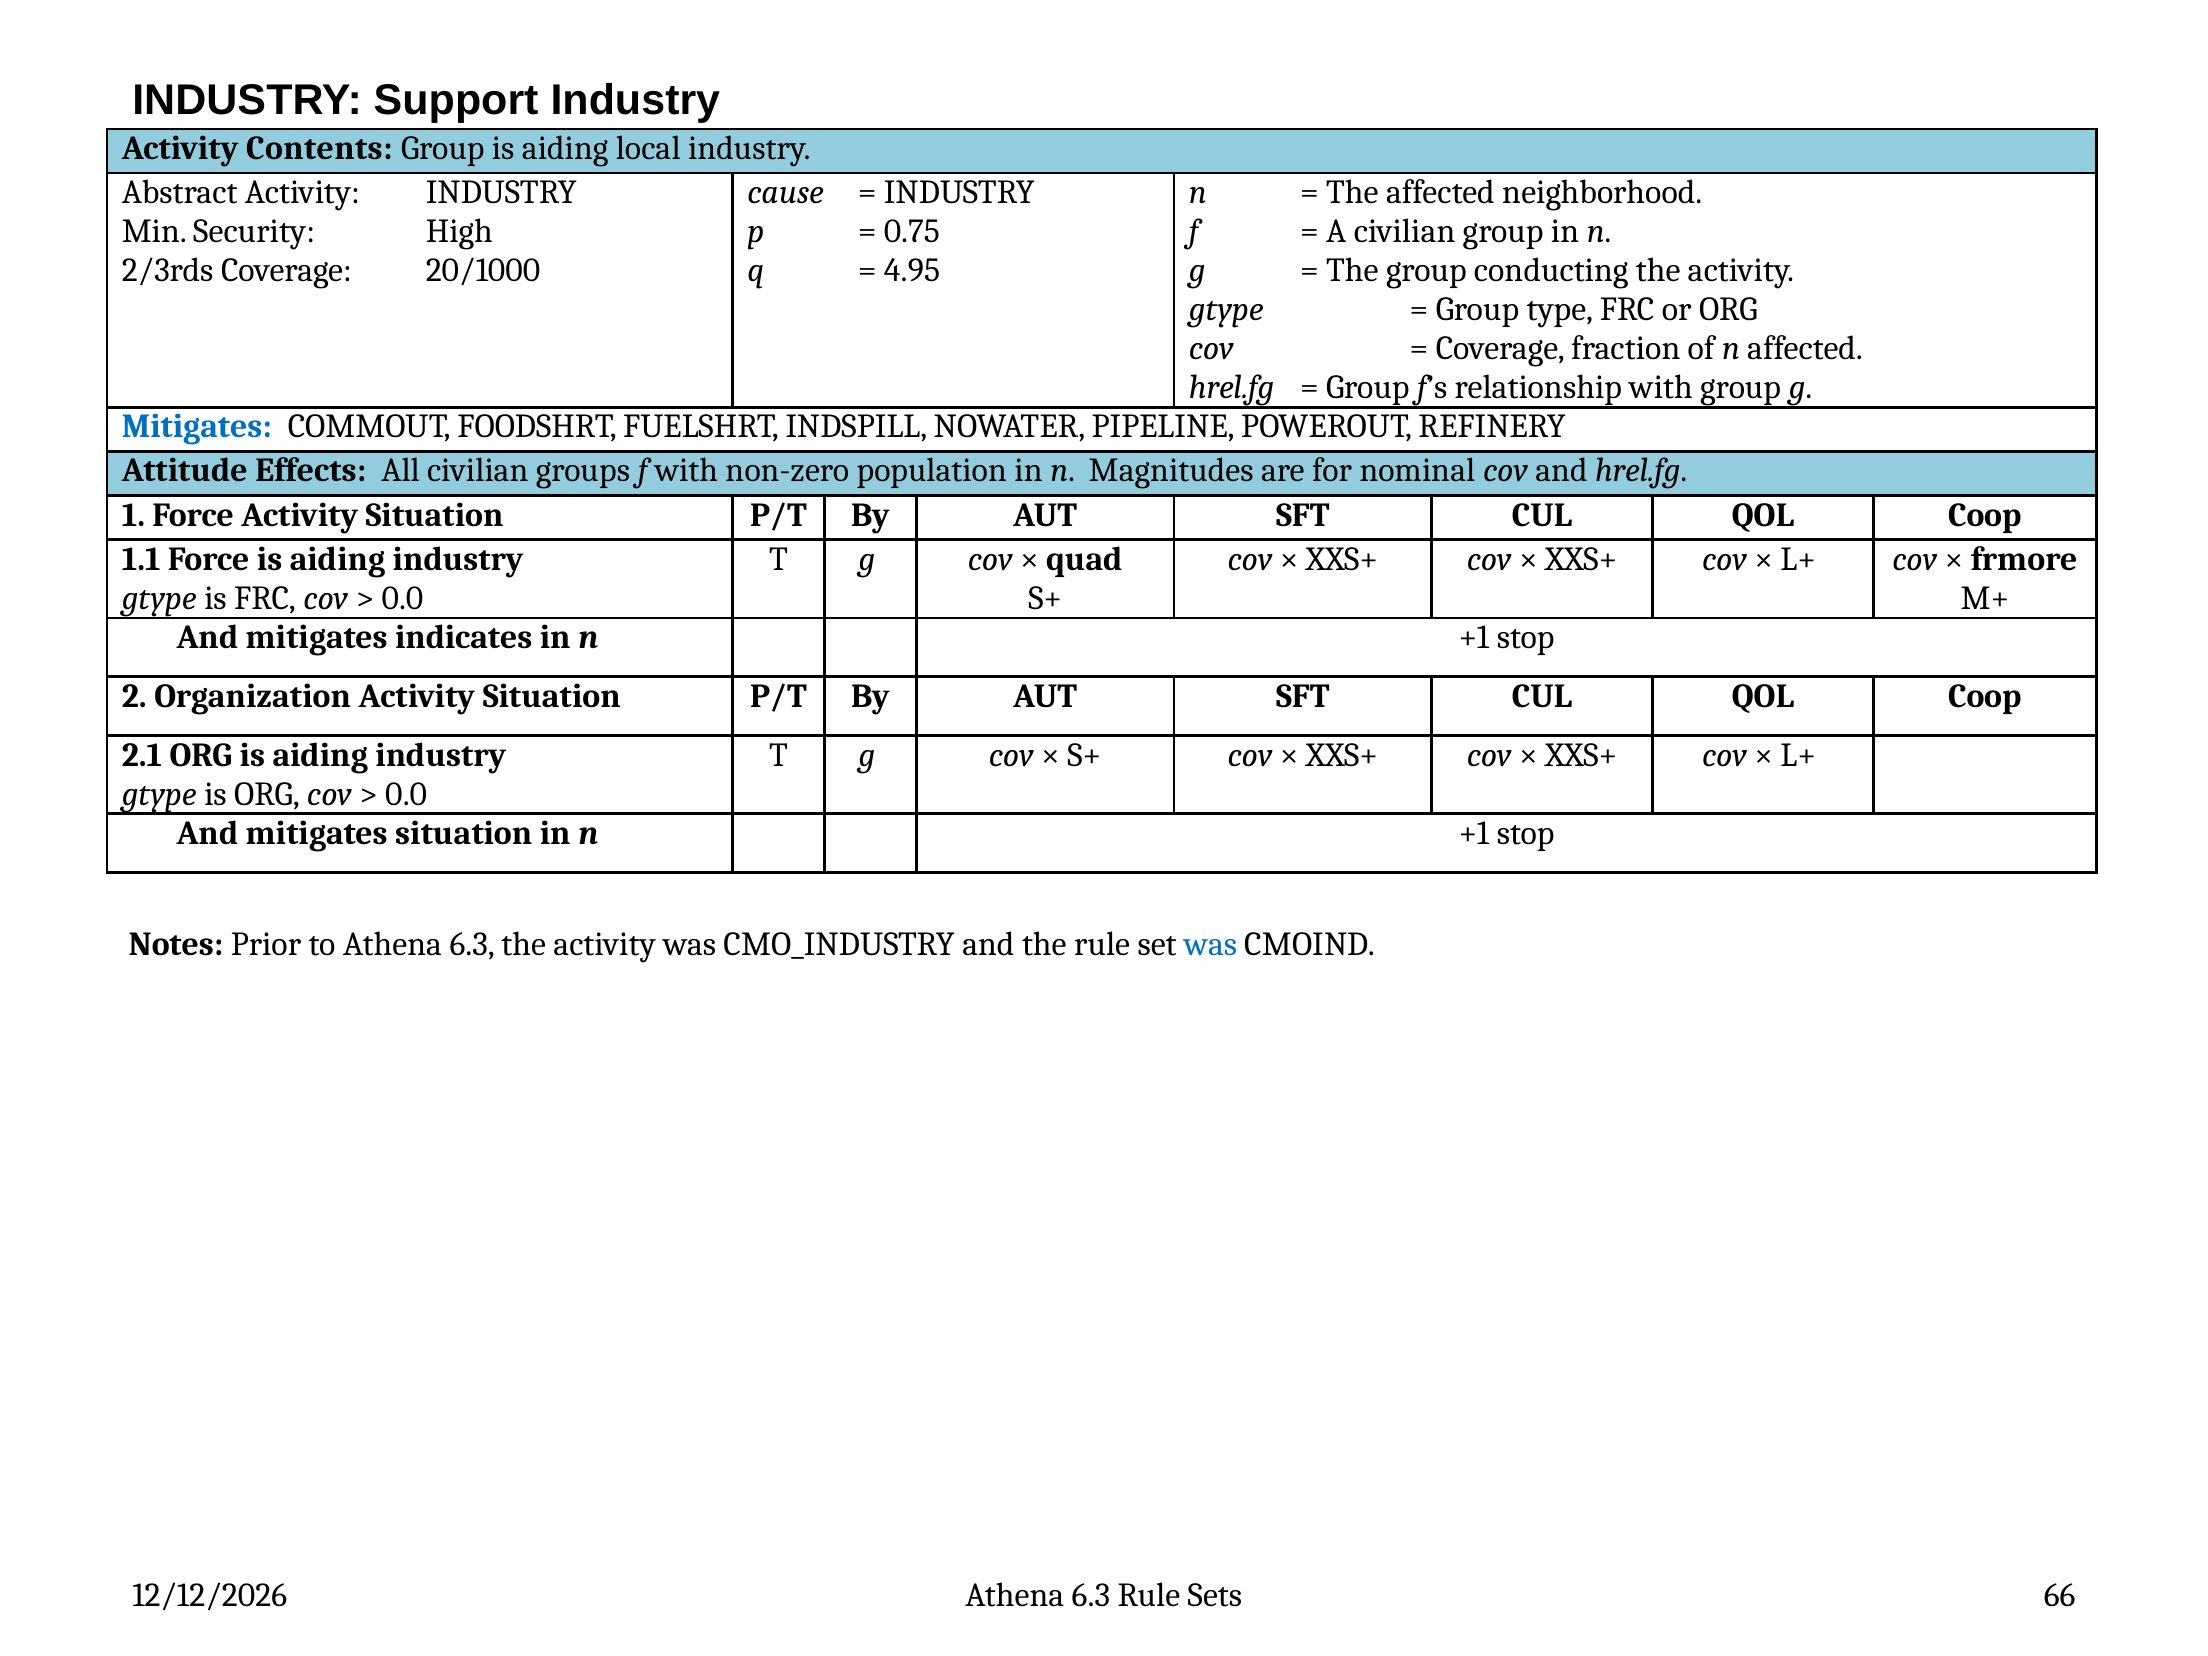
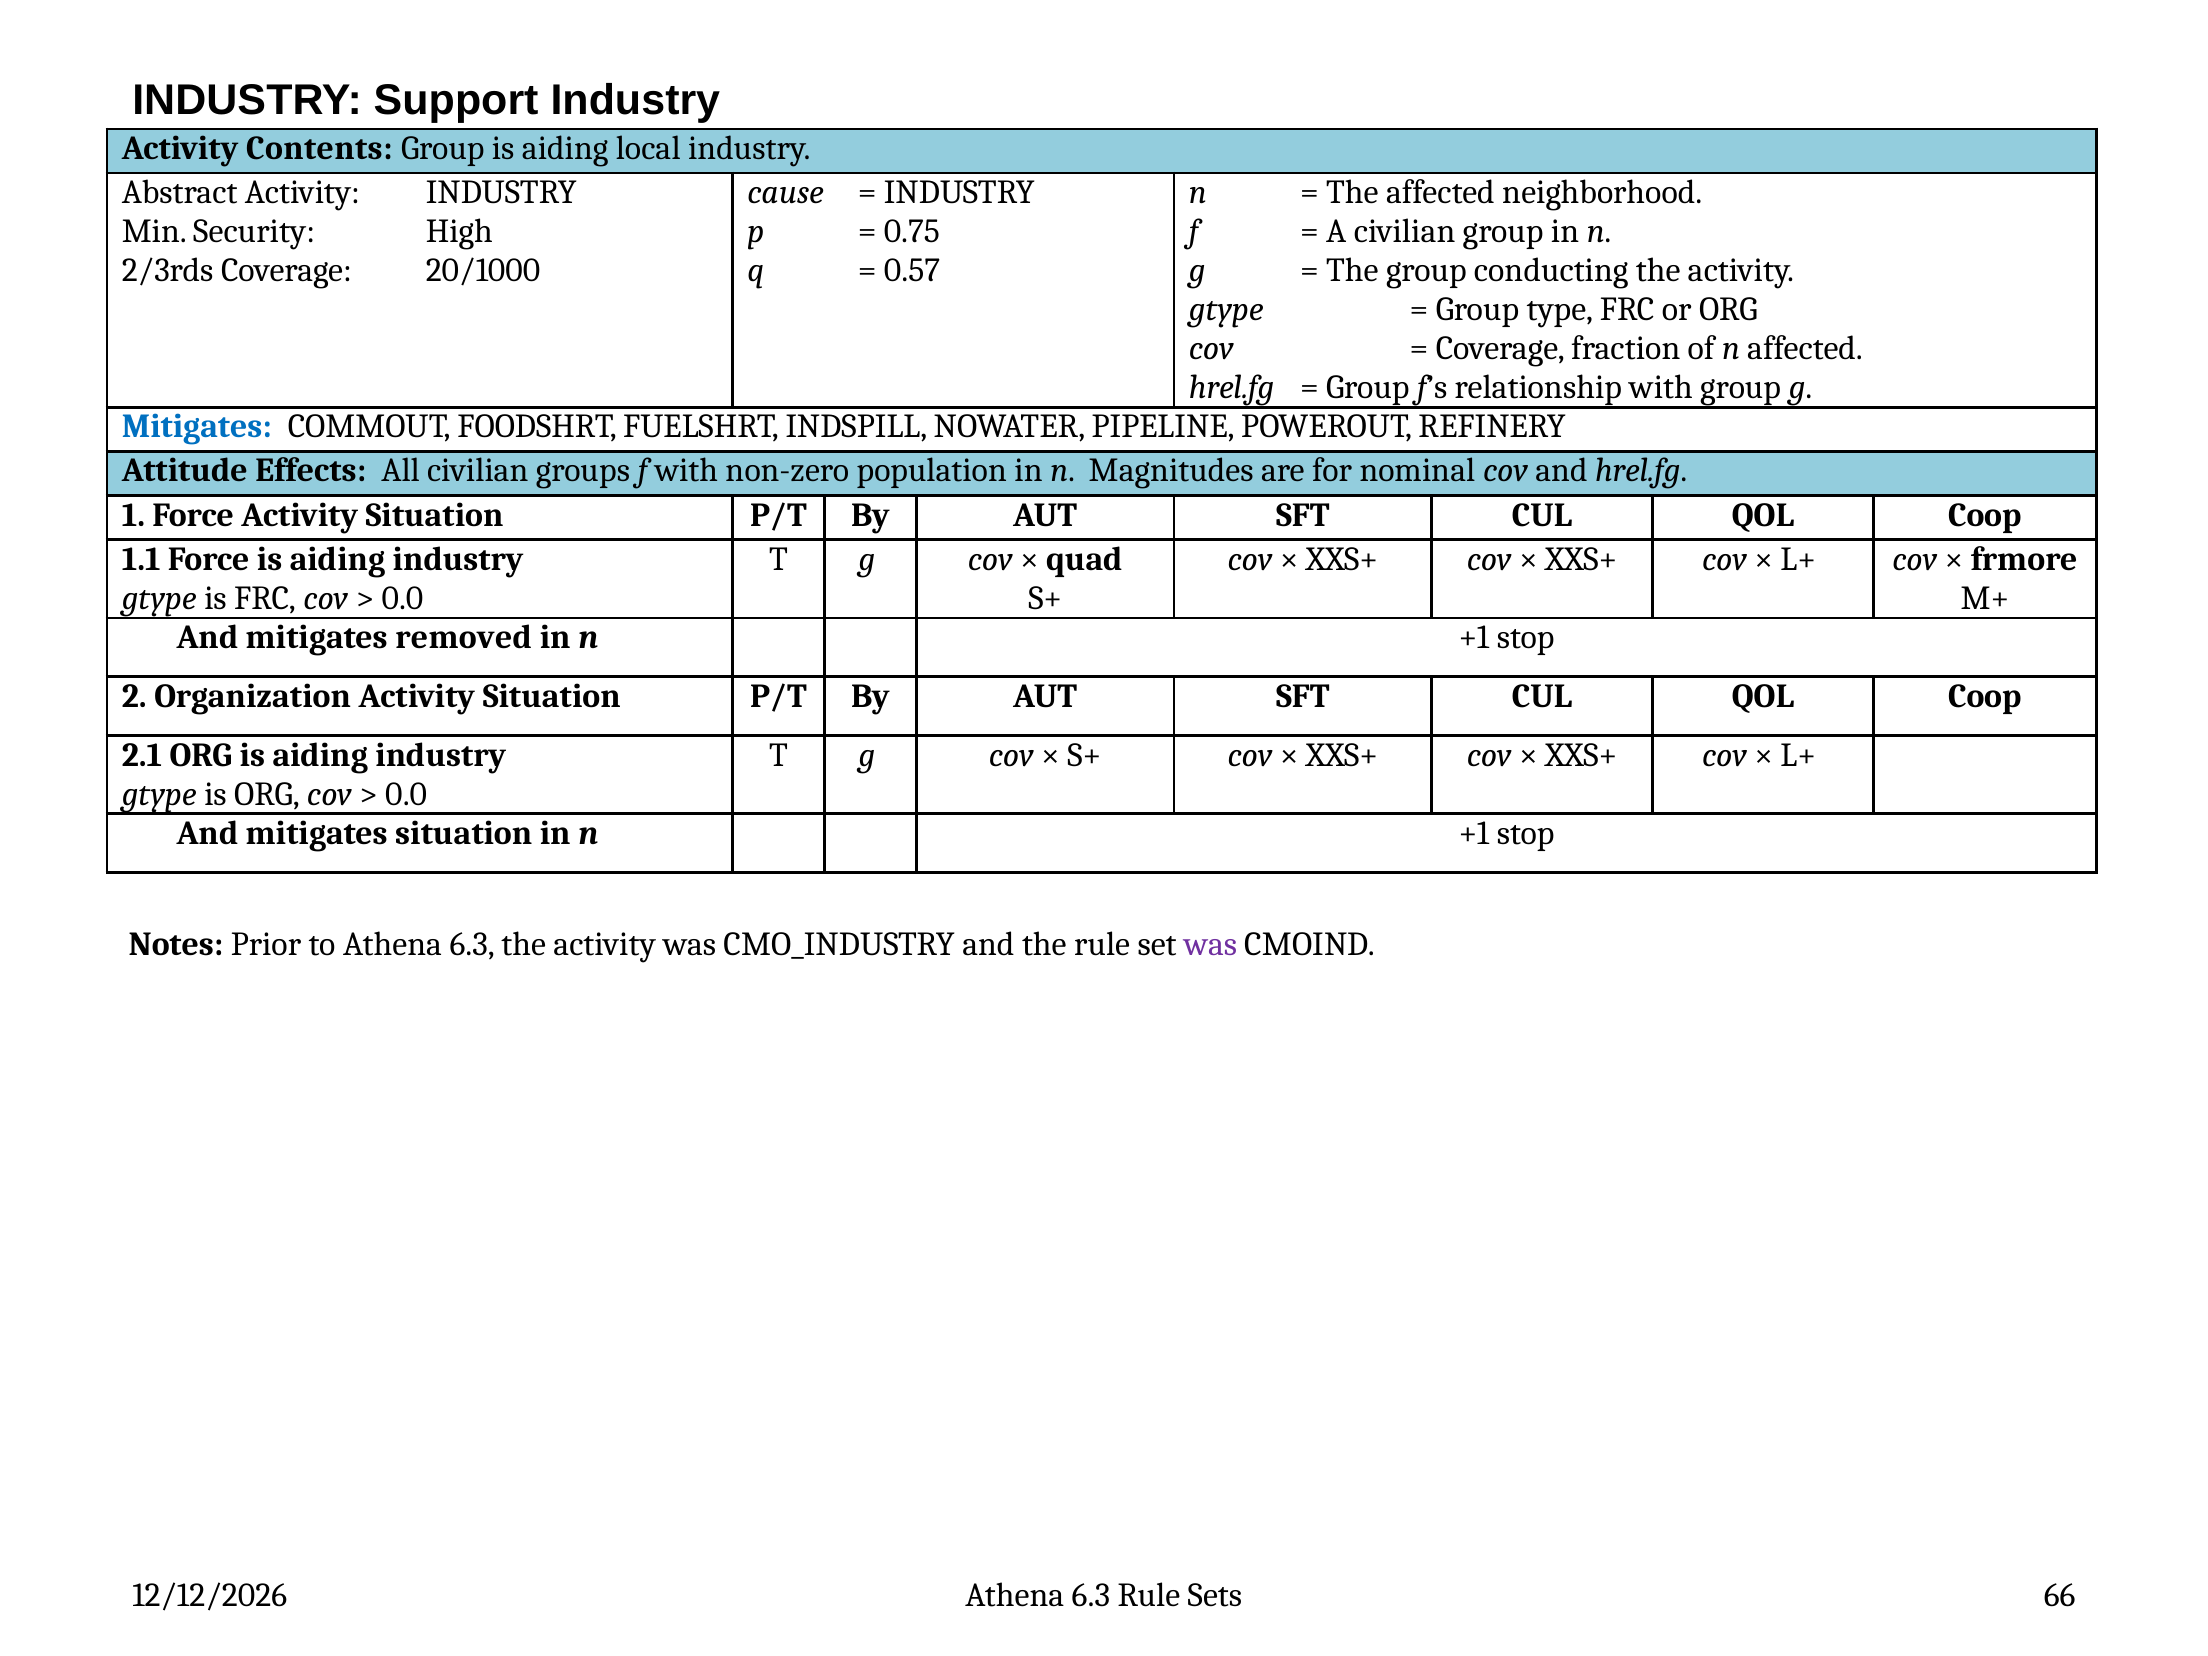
4.95: 4.95 -> 0.57 (912, 270)
indicates: indicates -> removed (464, 637)
was colour: blue -> purple (1211, 944)
